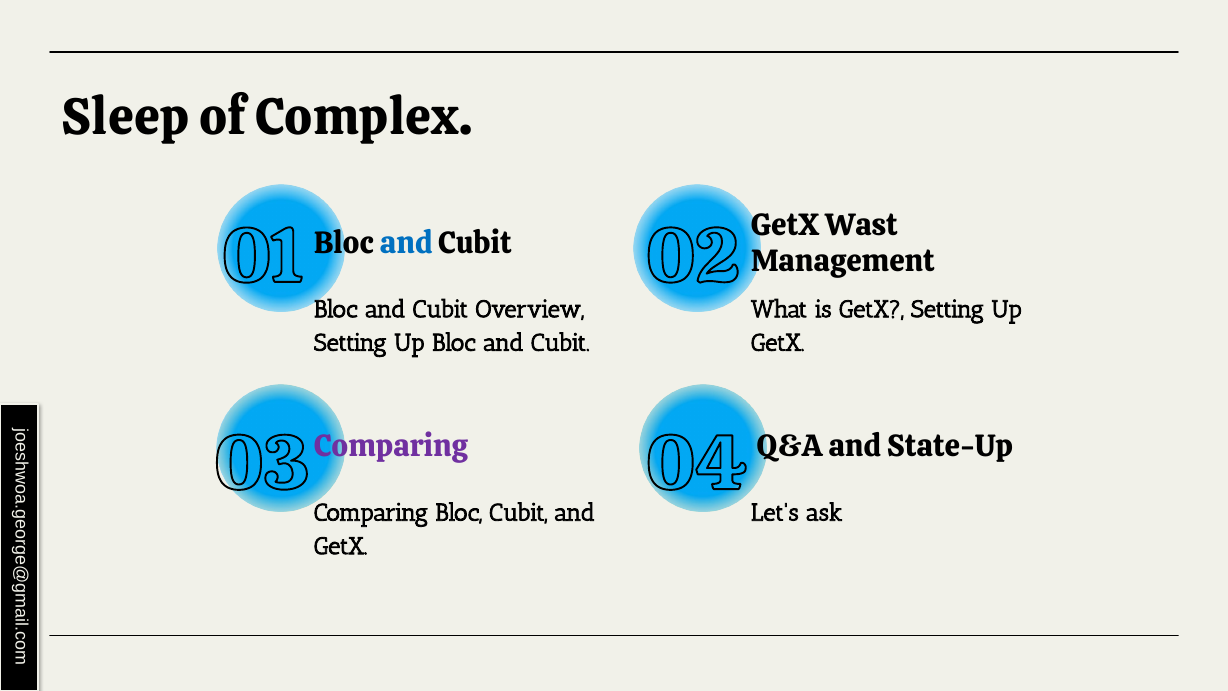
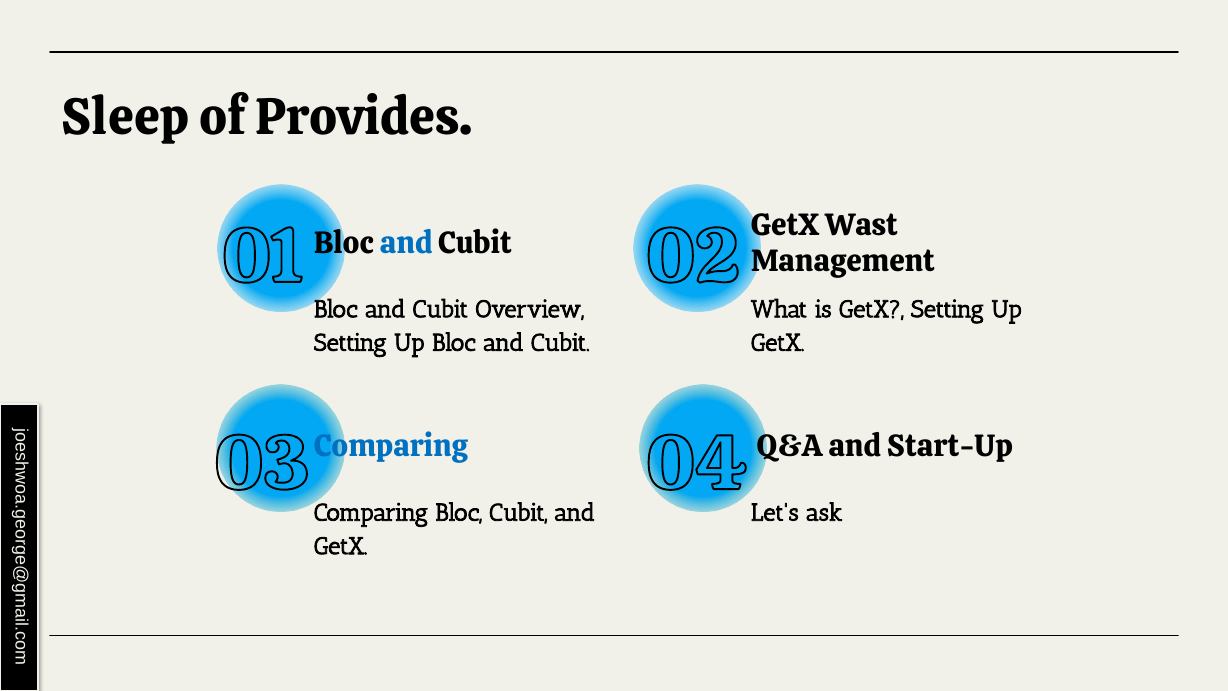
Complex: Complex -> Provides (364, 118)
Comparing colour: purple -> blue (391, 447)
State-Up: State-Up -> Start-Up (950, 447)
